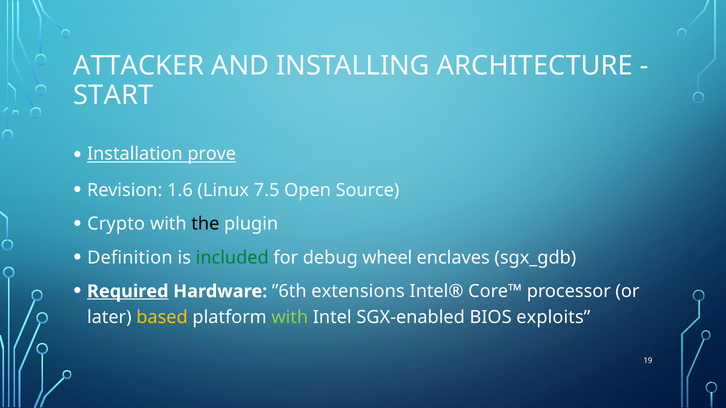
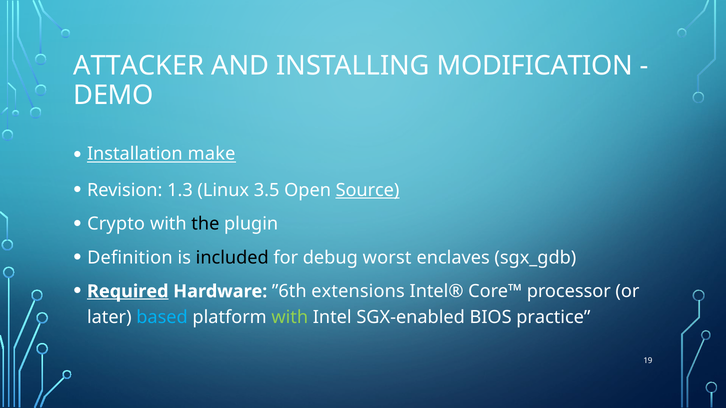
ARCHITECTURE: ARCHITECTURE -> MODIFICATION (535, 66)
START: START -> DEMO (114, 95)
prove: prove -> make (212, 154)
1.6: 1.6 -> 1.3 (180, 190)
7.5: 7.5 -> 3.5 (267, 190)
Source underline: none -> present (368, 190)
included colour: green -> black (232, 258)
wheel: wheel -> worst (387, 258)
based colour: yellow -> light blue (162, 318)
exploits: exploits -> practice (553, 318)
